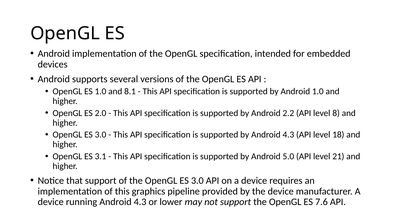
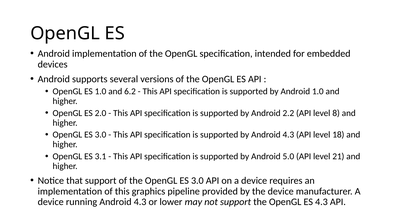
8.1: 8.1 -> 6.2 (130, 92)
ES 7.6: 7.6 -> 4.3 (321, 202)
